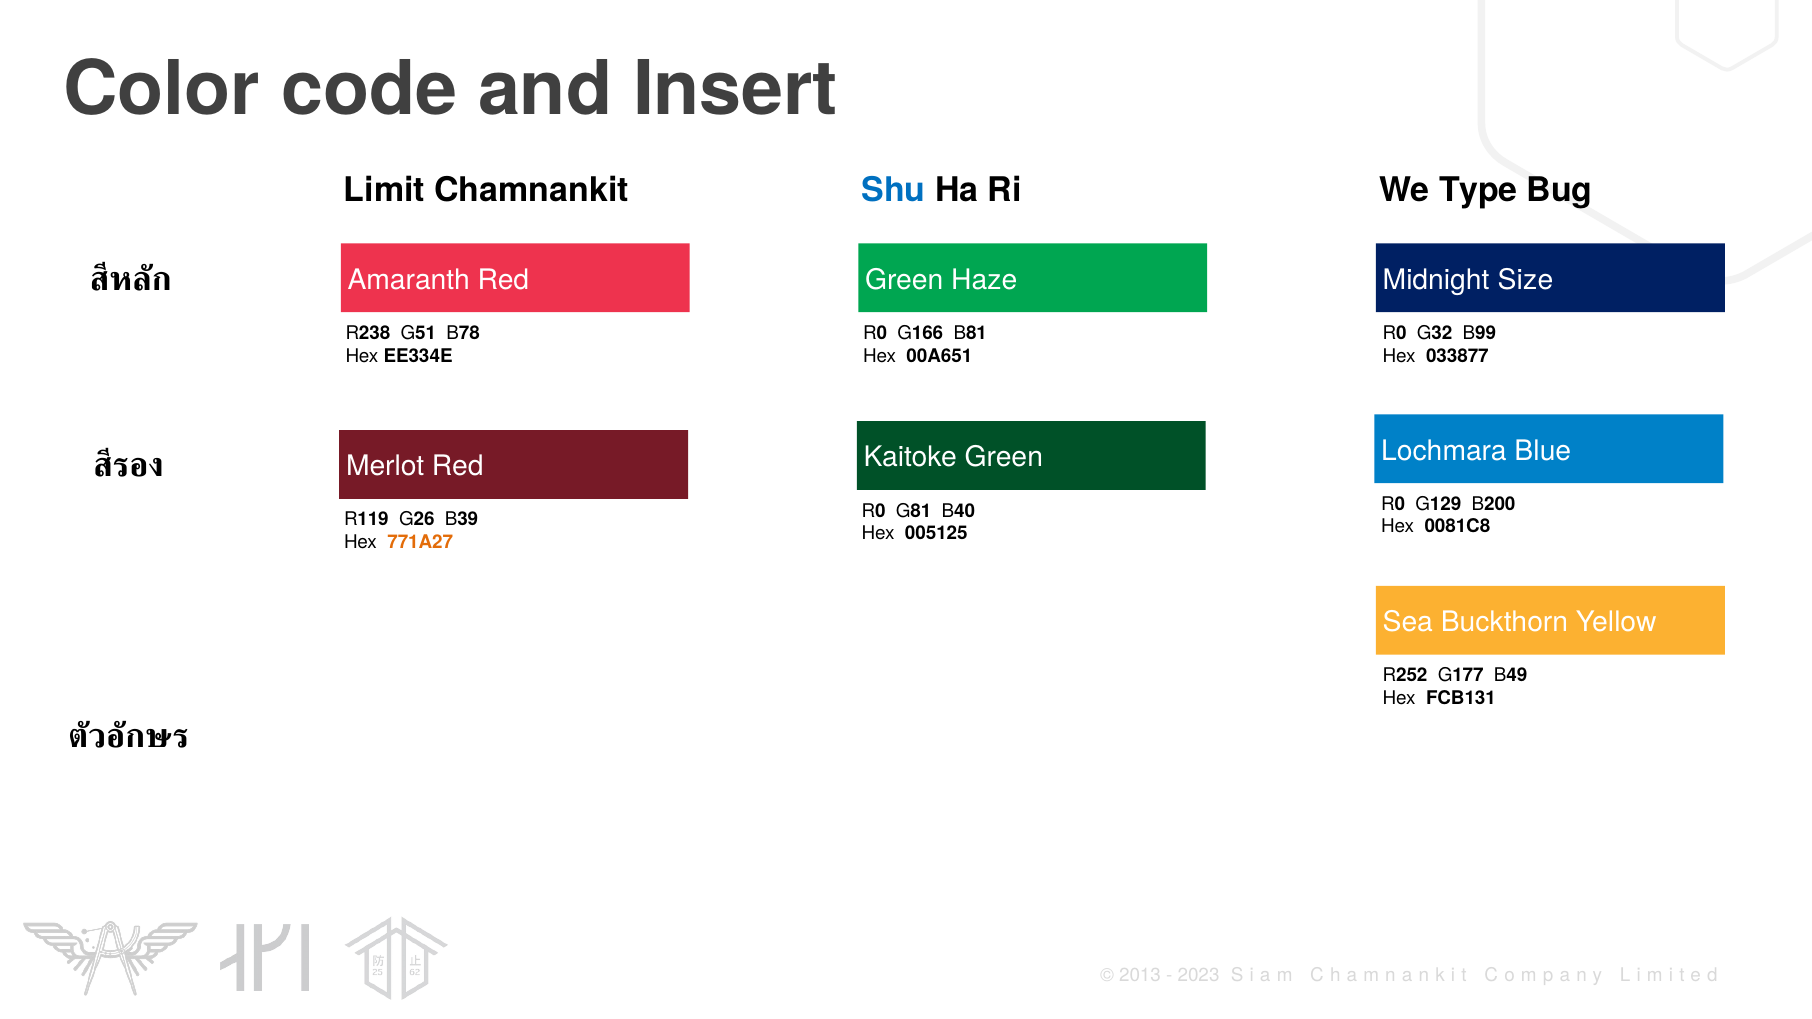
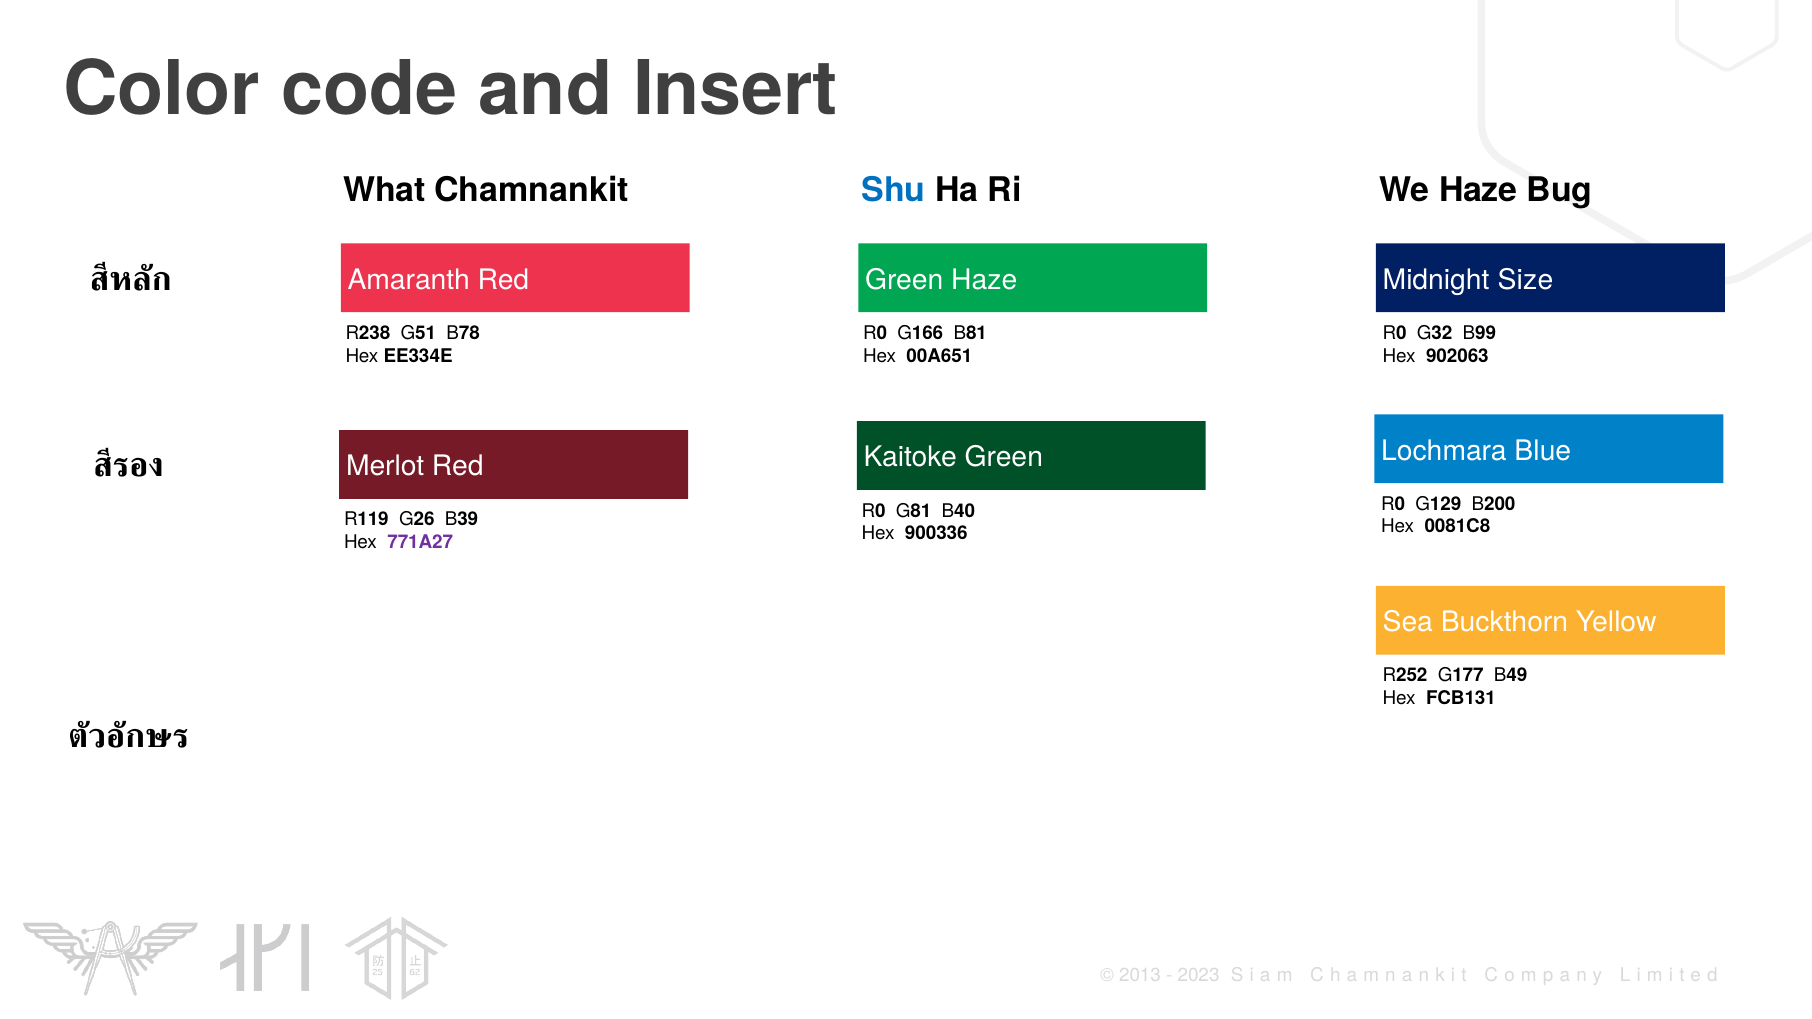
Limit: Limit -> What (385, 191)
We Type: Type -> Haze (1478, 191)
033877: 033877 -> 902063 (1457, 356)
005125: 005125 -> 900336 (936, 534)
771A27 colour: orange -> purple (420, 543)
